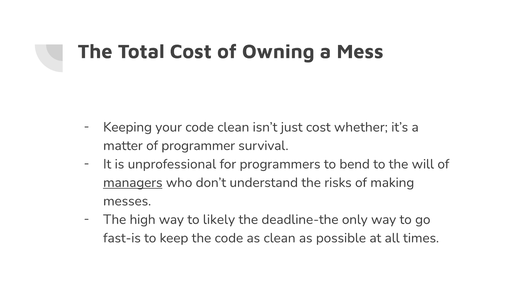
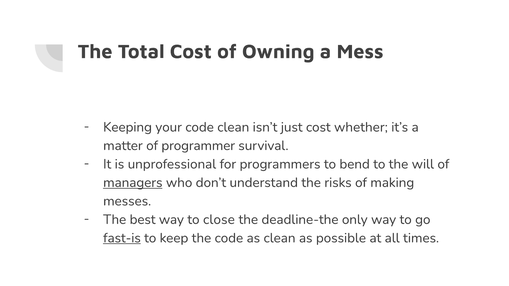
high: high -> best (143, 220)
likely: likely -> close (219, 220)
fast-is underline: none -> present (122, 238)
